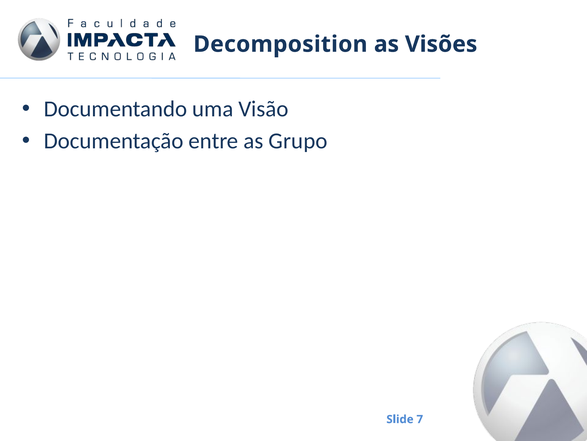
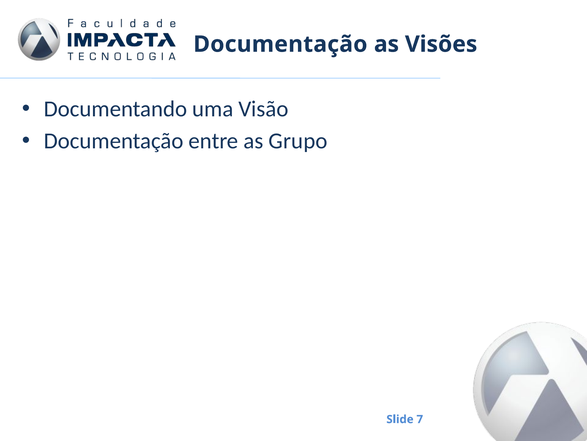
Decomposition: Decomposition -> Documentação (280, 44)
